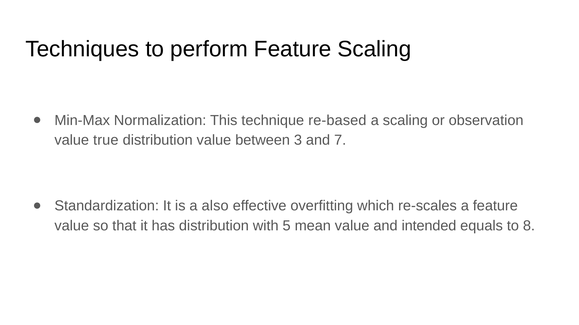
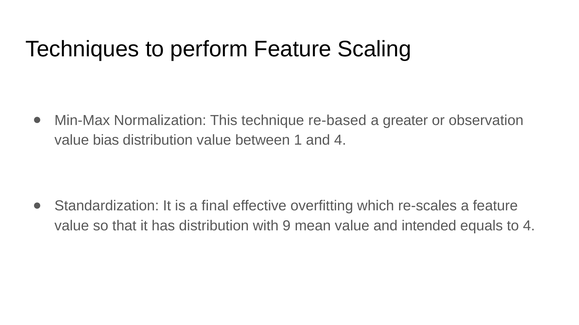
a scaling: scaling -> greater (405, 121)
true: true -> bias (106, 141)
3: 3 -> 1 (298, 141)
and 7: 7 -> 4 (340, 141)
also: also -> final (215, 206)
5: 5 -> 9 (287, 226)
to 8: 8 -> 4 (529, 226)
